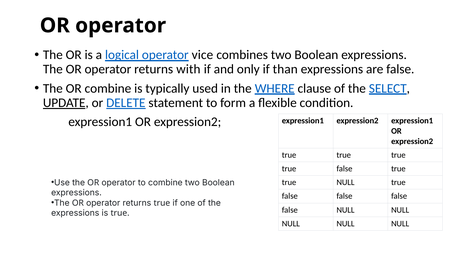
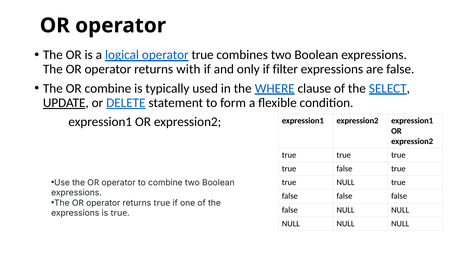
operator vice: vice -> true (203, 55)
than: than -> filter (285, 69)
